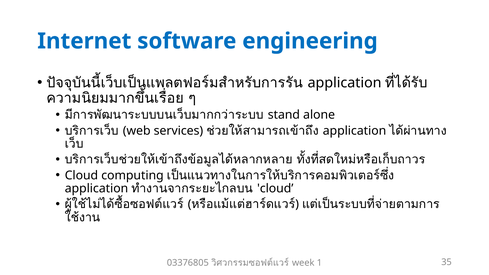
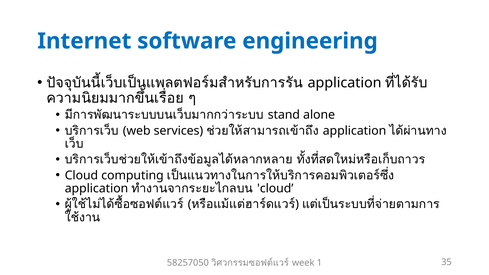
03376805: 03376805 -> 58257050 (188, 263)
